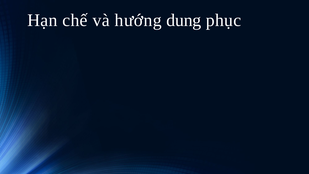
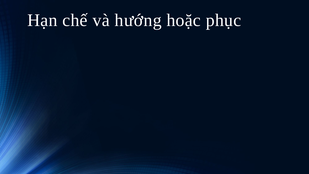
dung: dung -> hoặc (184, 20)
